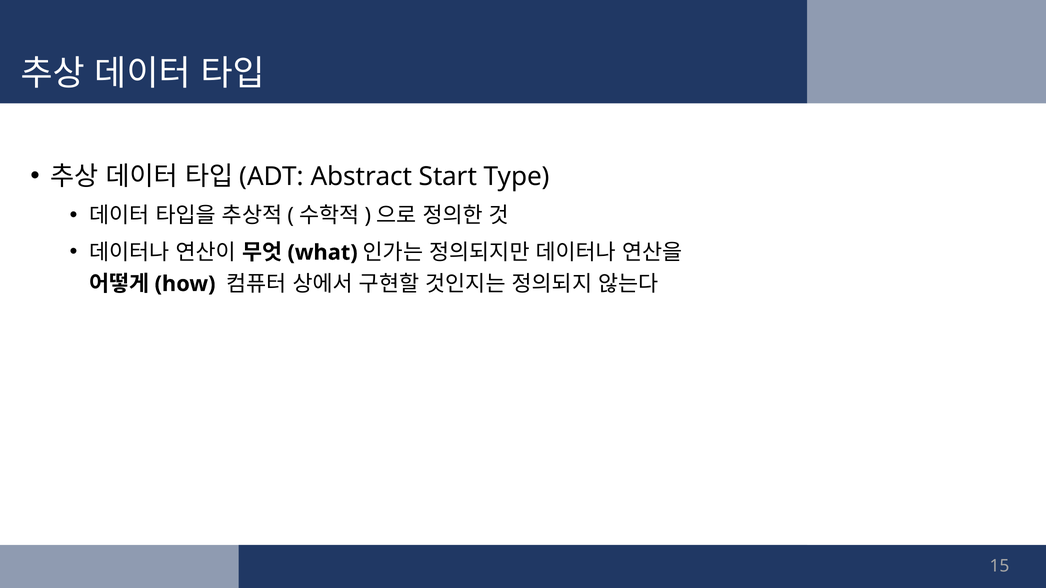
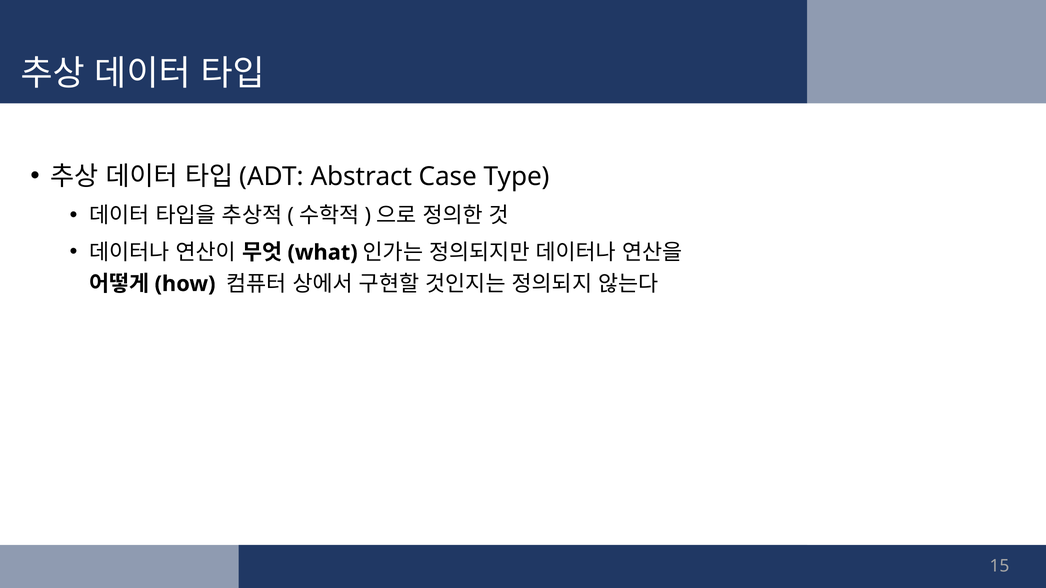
Start: Start -> Case (448, 177)
